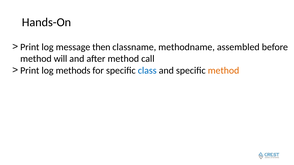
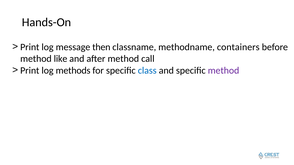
assembled: assembled -> containers (238, 47)
will: will -> like (61, 59)
method colour: orange -> purple (224, 71)
